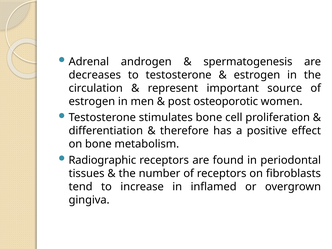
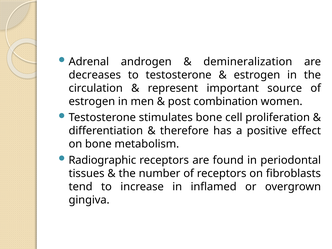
spermatogenesis: spermatogenesis -> demineralization (248, 62)
osteoporotic: osteoporotic -> combination (226, 101)
